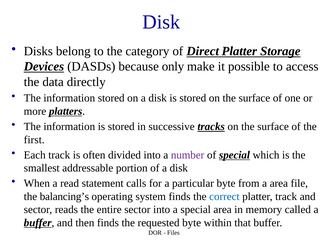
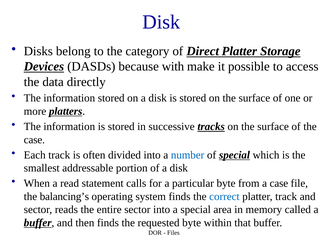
only: only -> with (173, 67)
first: first -> case (34, 140)
number colour: purple -> blue (188, 155)
a area: area -> case (279, 183)
